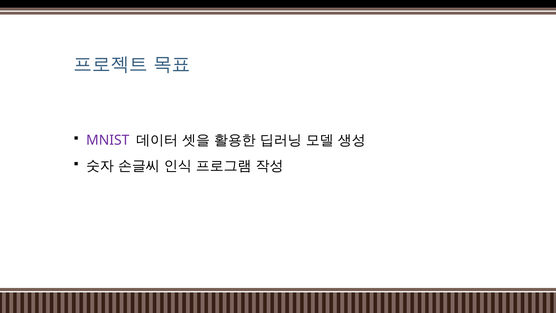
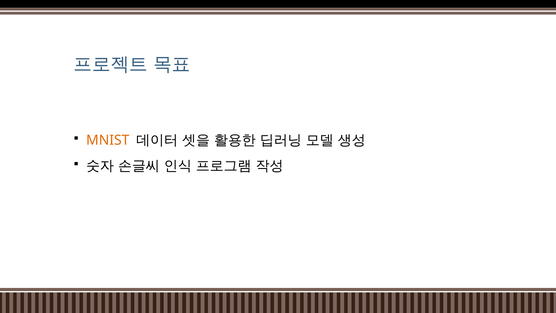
MNIST colour: purple -> orange (108, 140)
